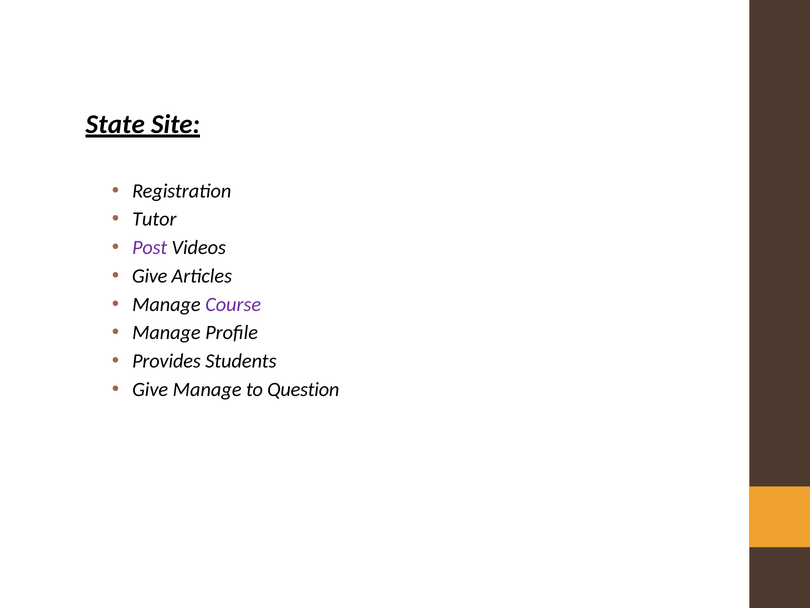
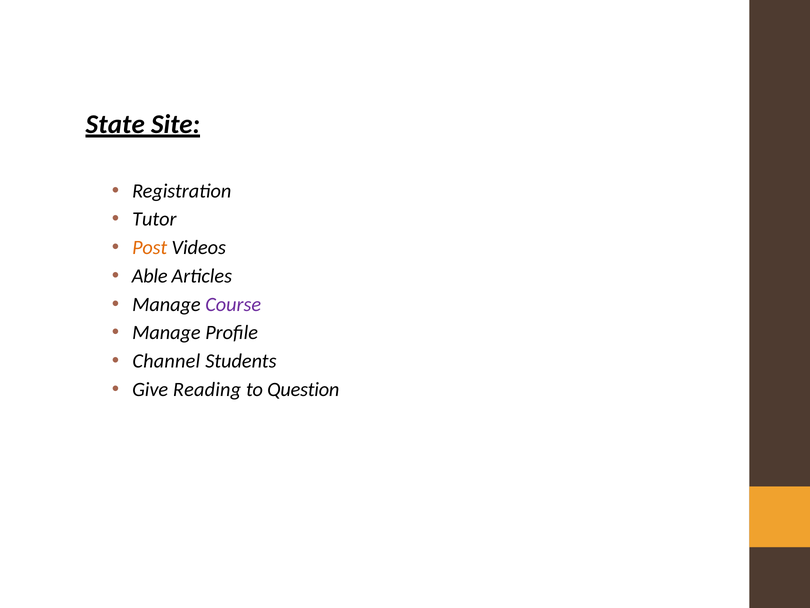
Post colour: purple -> orange (150, 247)
Give: Give -> Able (150, 276)
Provides: Provides -> Channel (166, 361)
Give Manage: Manage -> Reading (207, 389)
